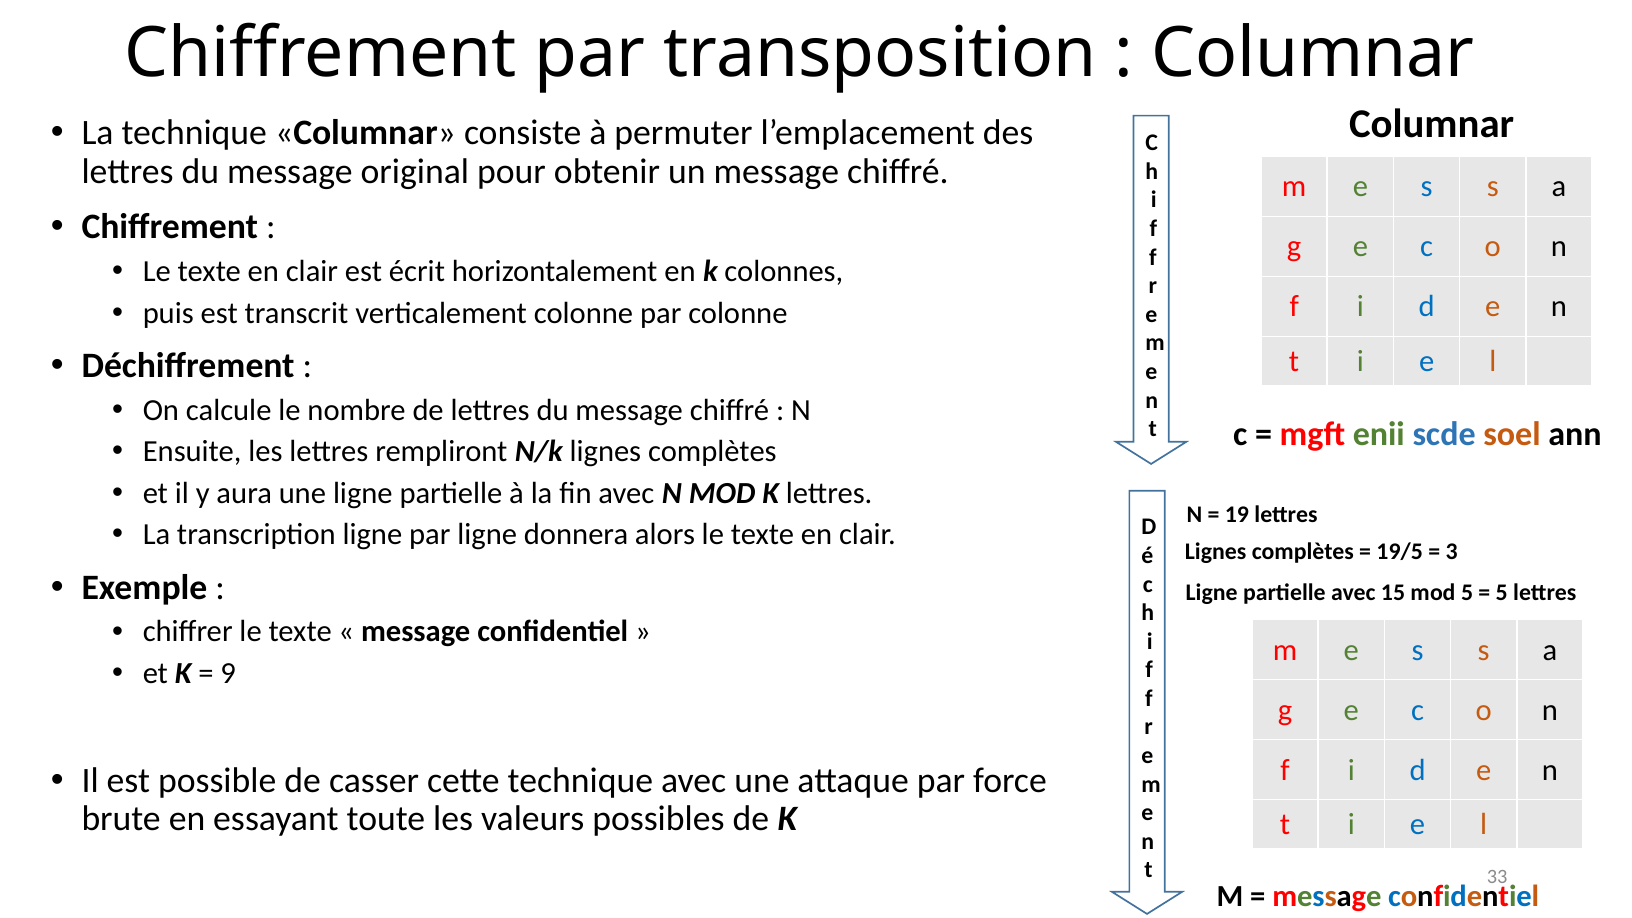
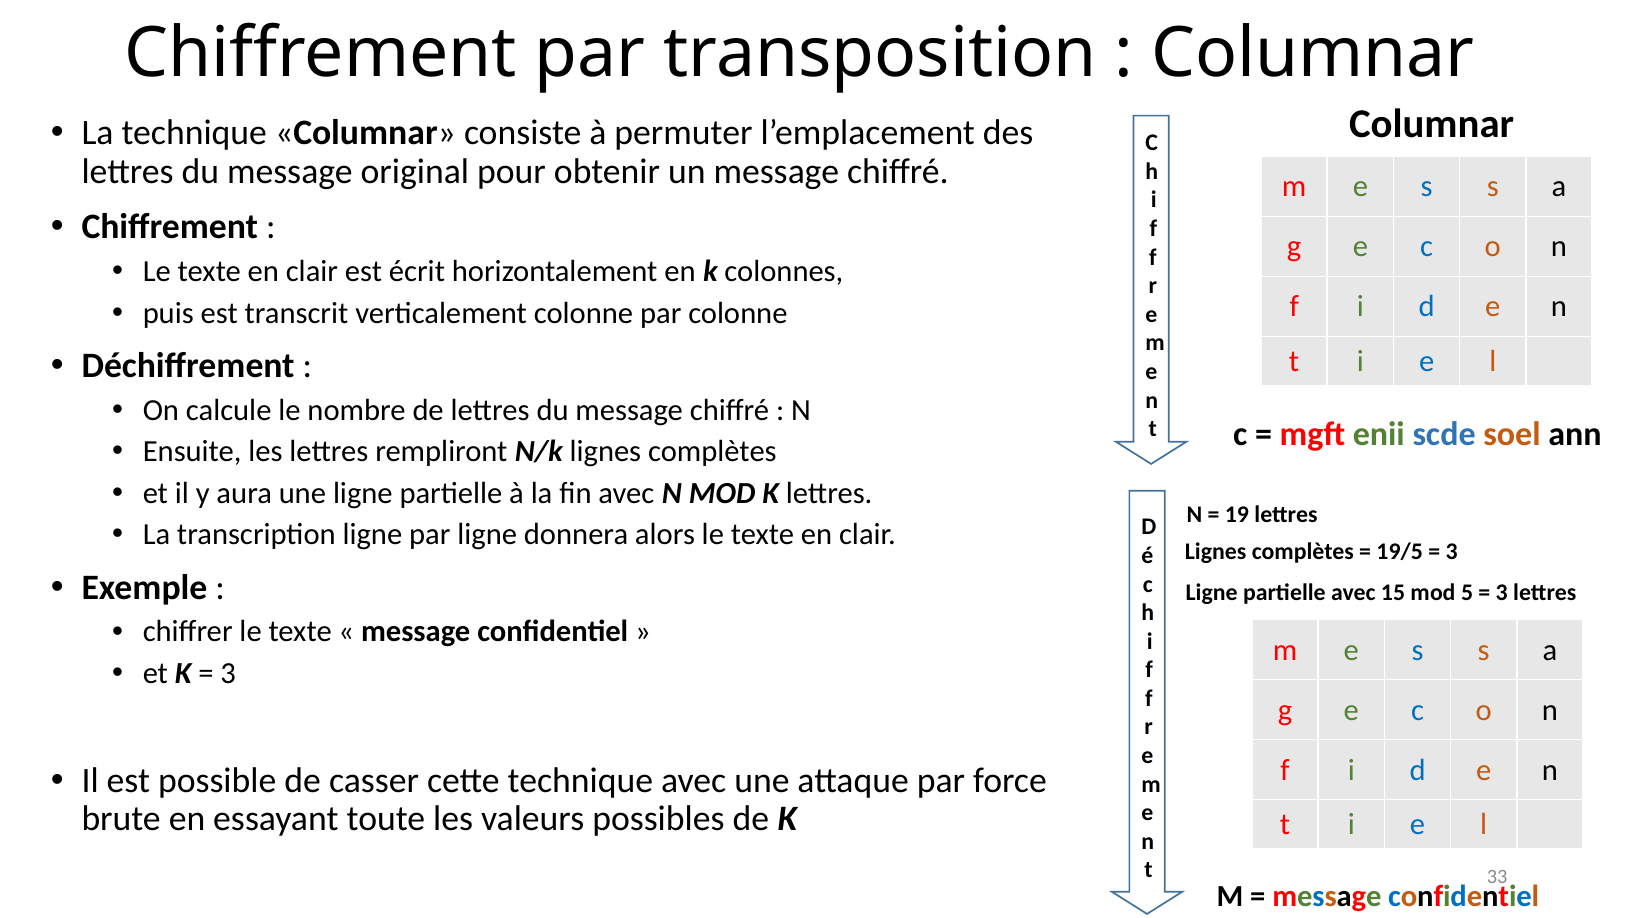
5: 5 -> 3 (1502, 593)
9: 9 -> 3 (228, 673)
